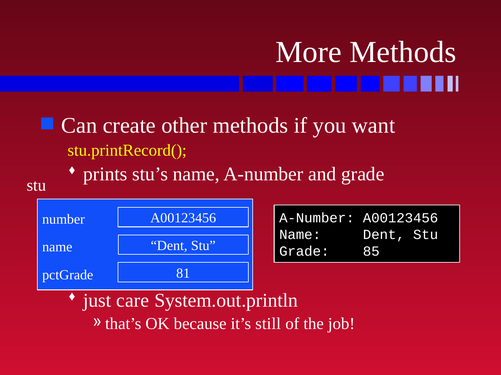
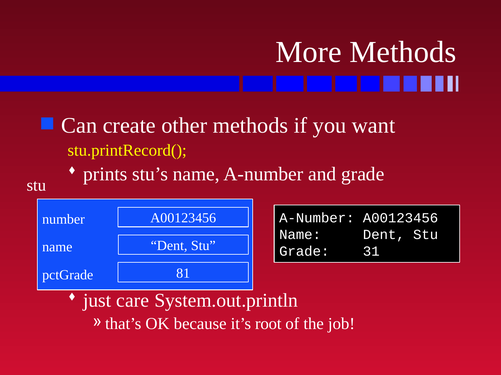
85: 85 -> 31 (371, 252)
still: still -> root (268, 324)
